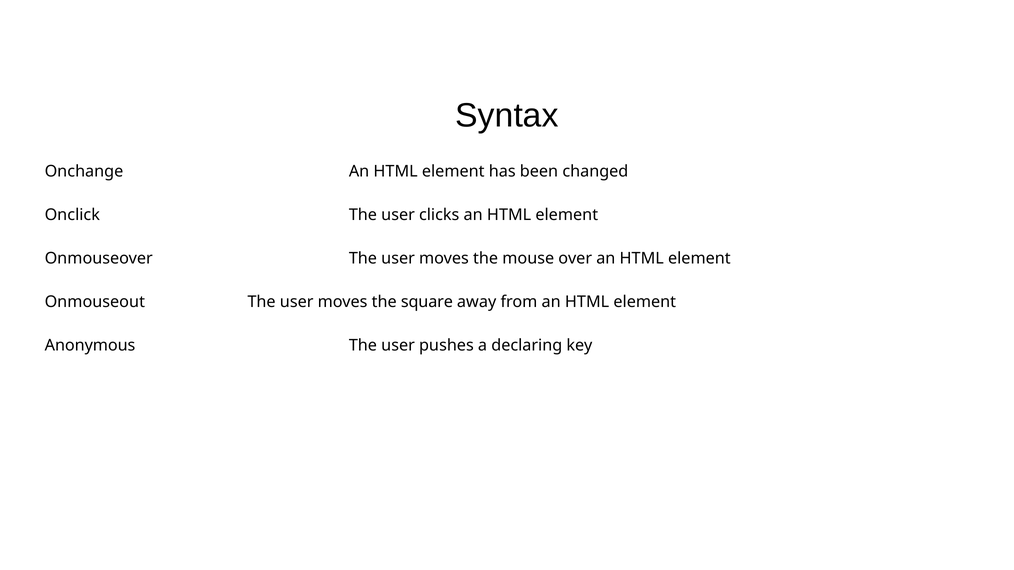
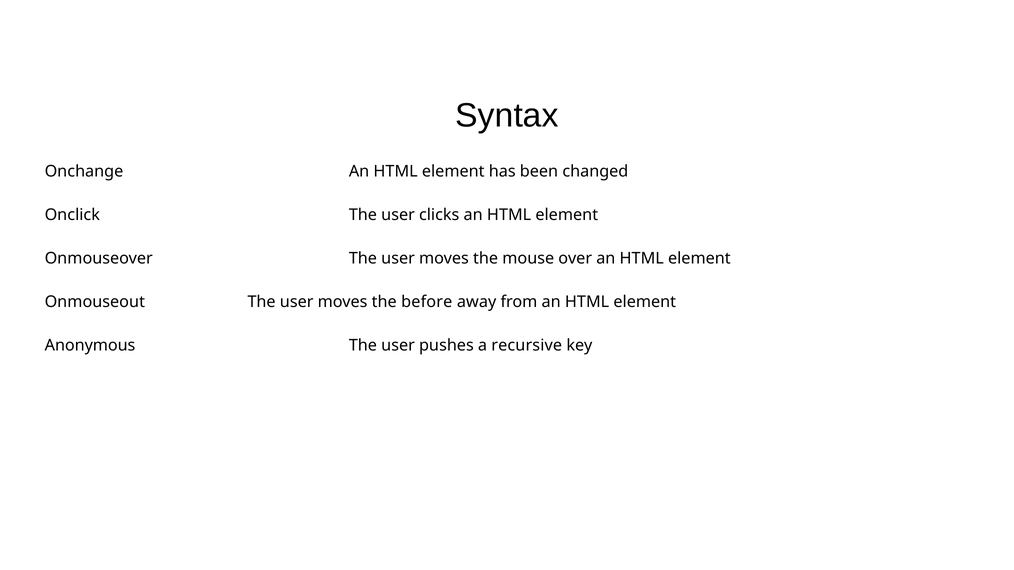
square: square -> before (427, 302)
declaring: declaring -> recursive (527, 346)
